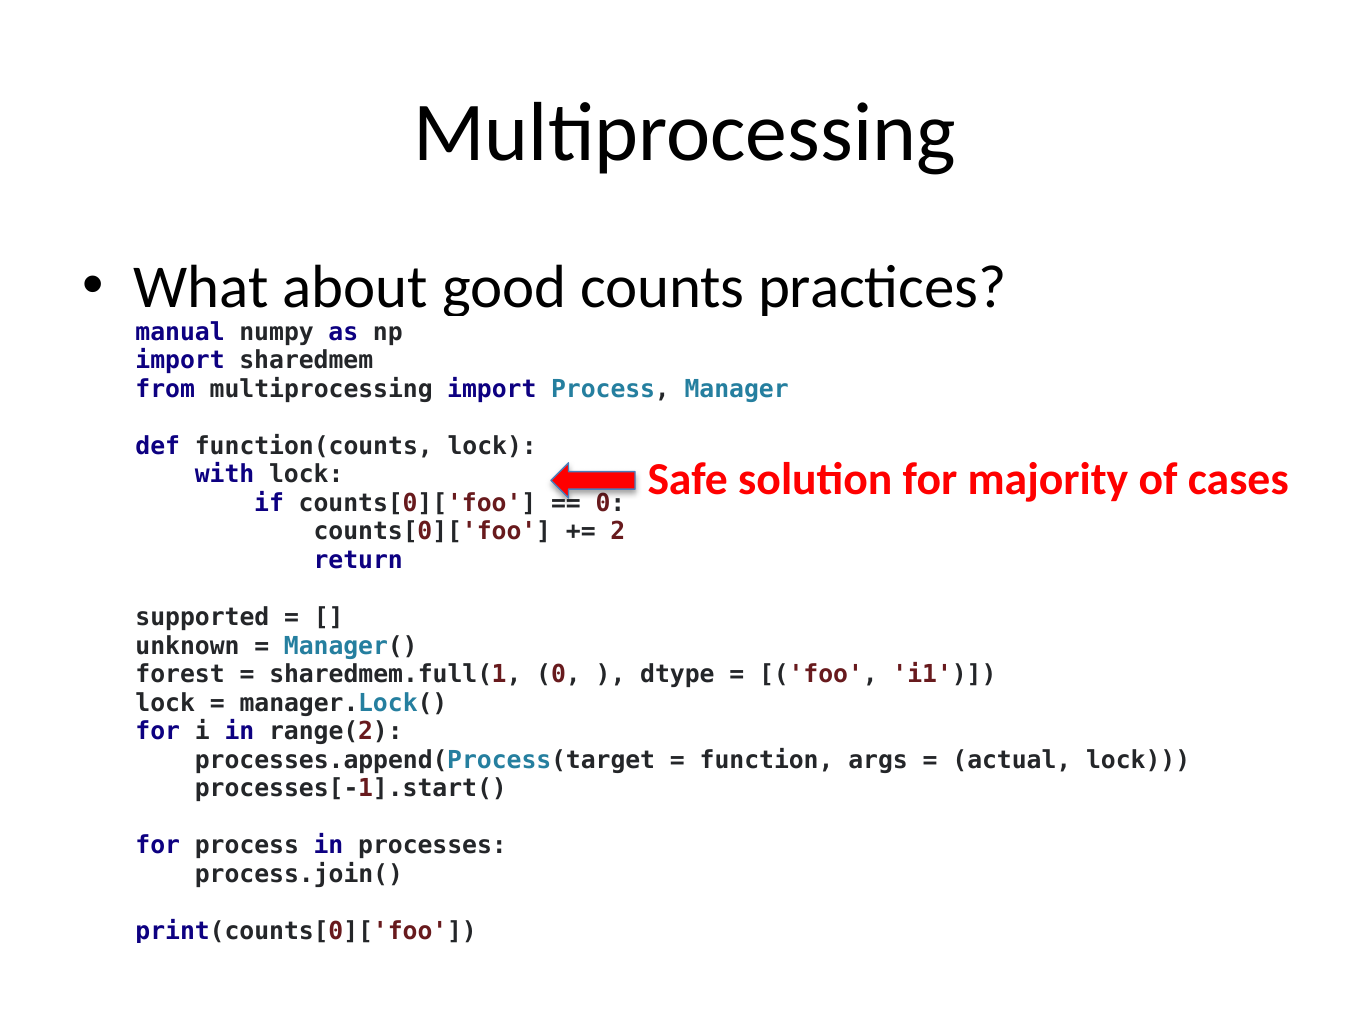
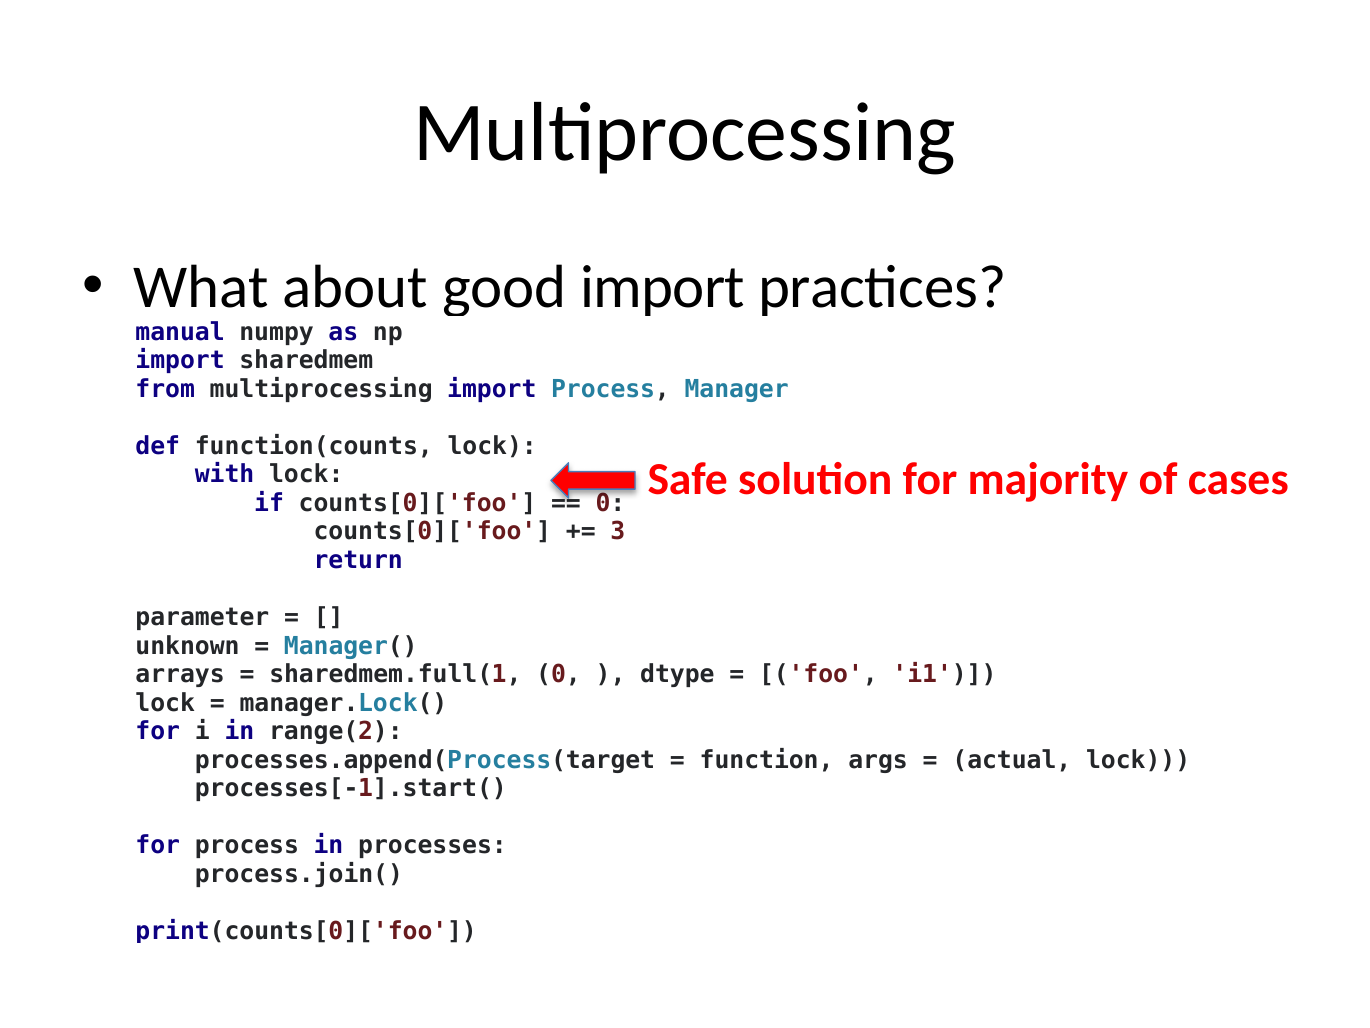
good counts: counts -> import (663, 287)
2: 2 -> 3 (618, 532)
supported: supported -> parameter (202, 617)
forest: forest -> arrays (180, 674)
